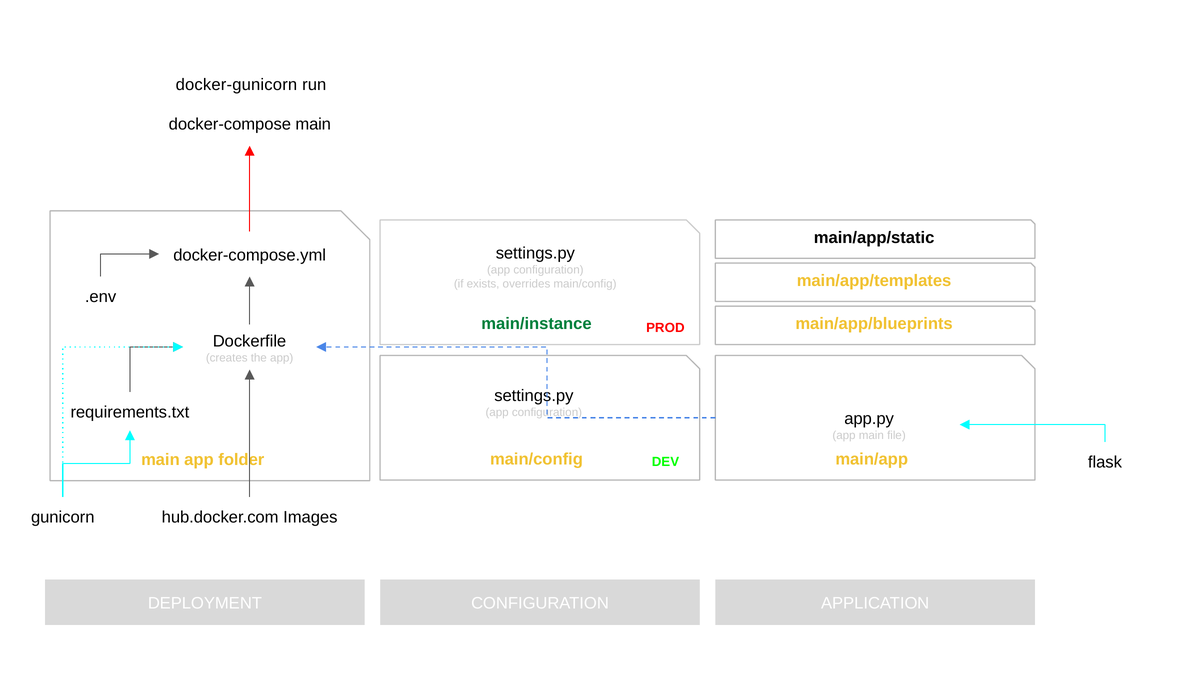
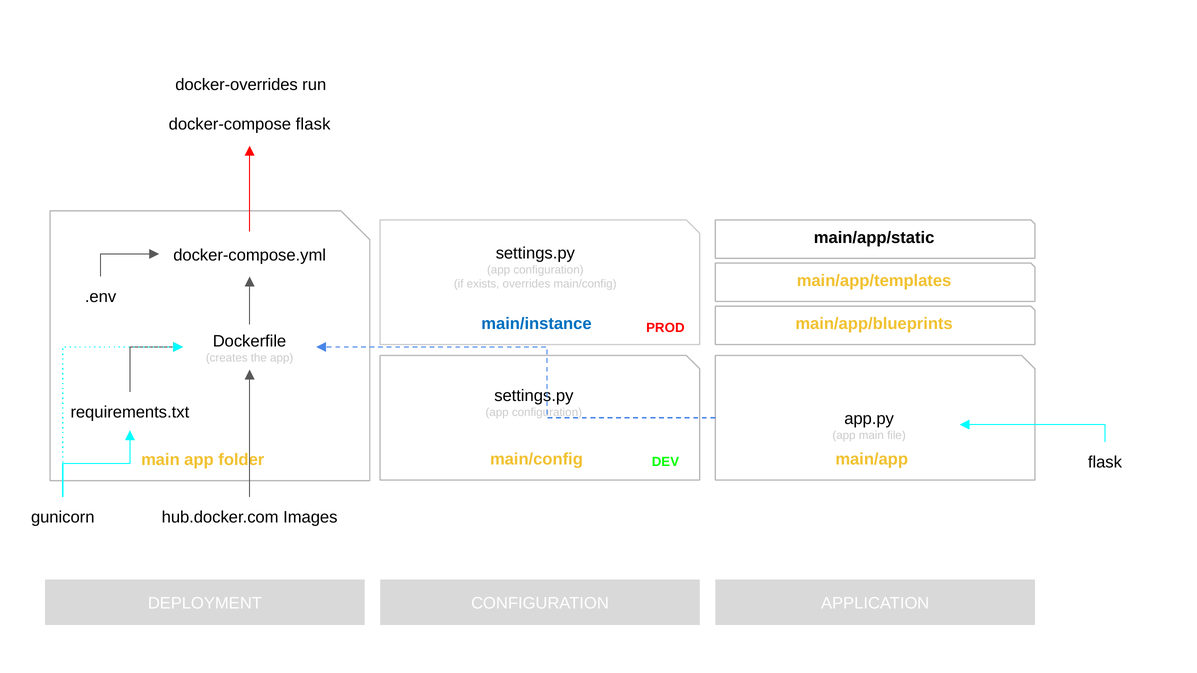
docker-gunicorn: docker-gunicorn -> docker-overrides (237, 85)
docker-compose main: main -> flask (313, 124)
main/instance colour: green -> blue (536, 324)
